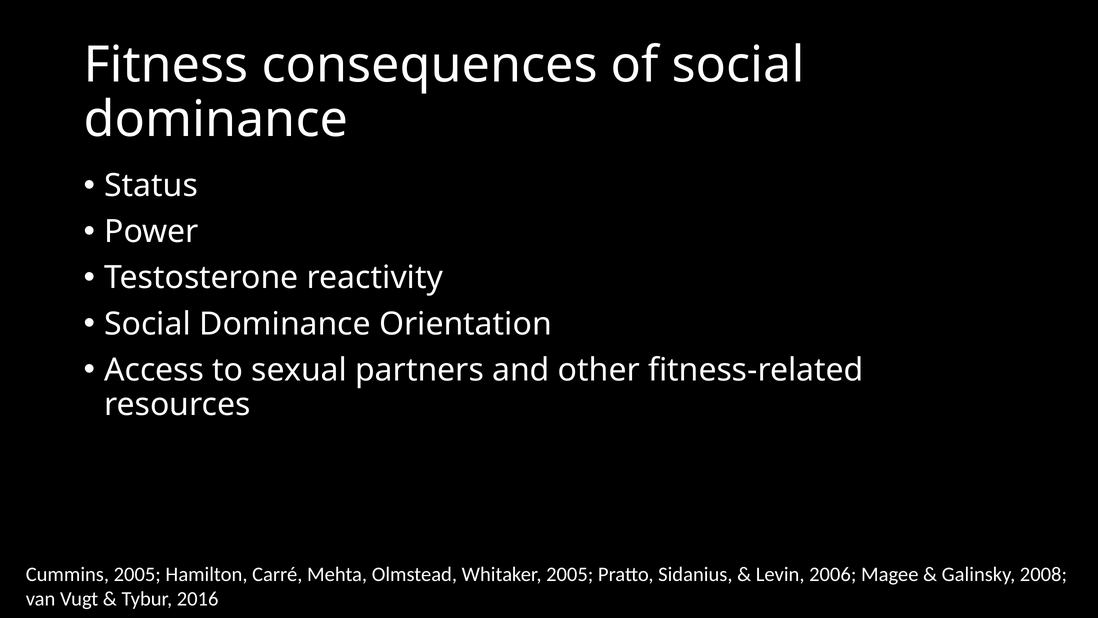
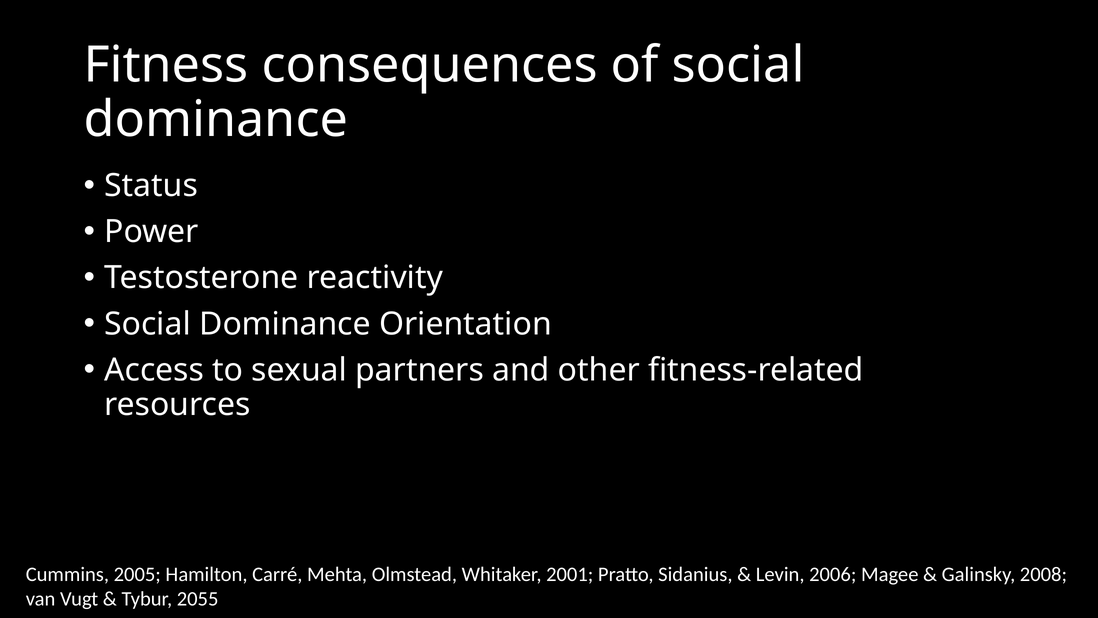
Whitaker 2005: 2005 -> 2001 (570, 574)
2016: 2016 -> 2055 (198, 599)
